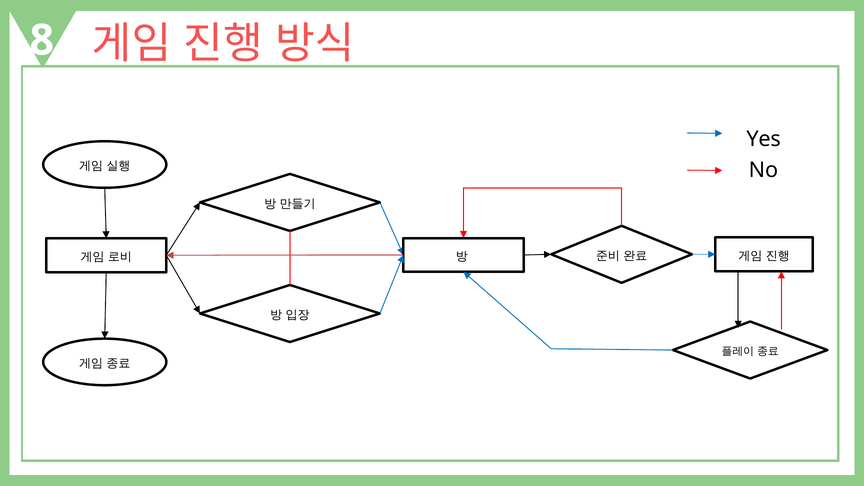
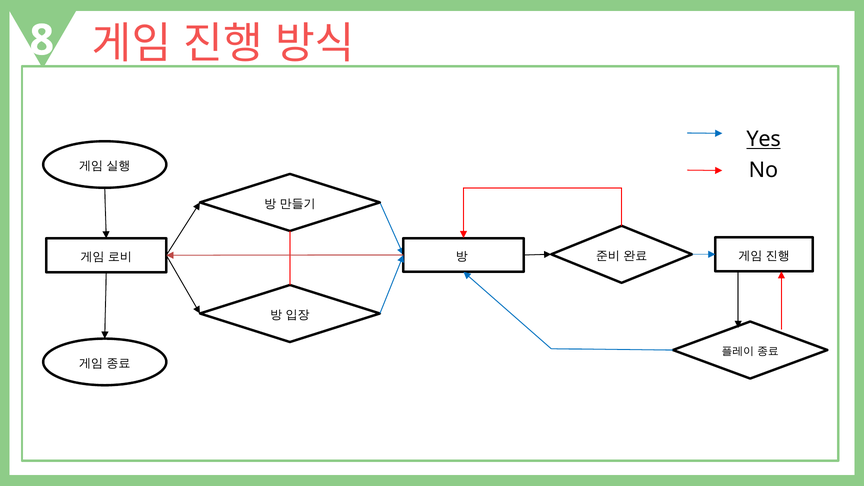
Yes underline: none -> present (764, 139)
